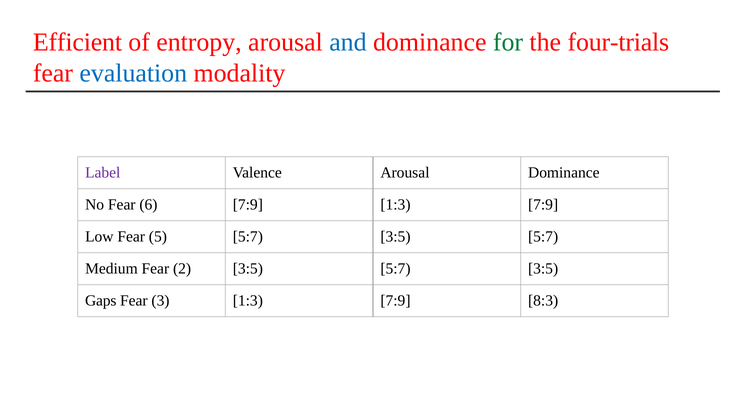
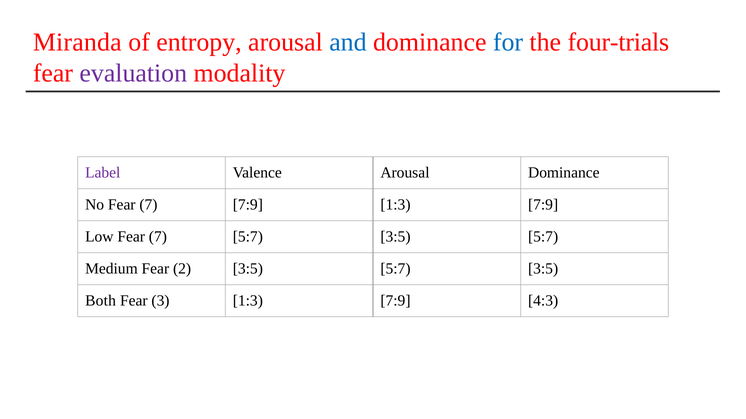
Efficient: Efficient -> Miranda (77, 42)
for colour: green -> blue (508, 42)
evaluation colour: blue -> purple (133, 74)
No Fear 6: 6 -> 7 (148, 205)
Low Fear 5: 5 -> 7 (158, 237)
Gaps: Gaps -> Both (101, 301)
8:3: 8:3 -> 4:3 (543, 301)
